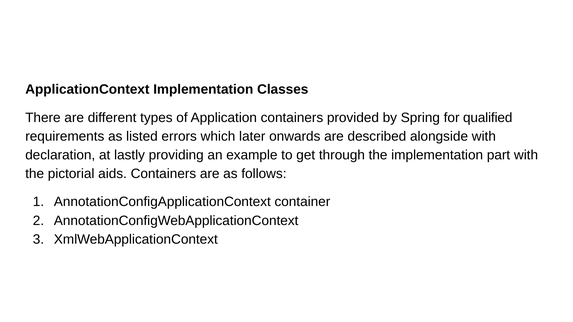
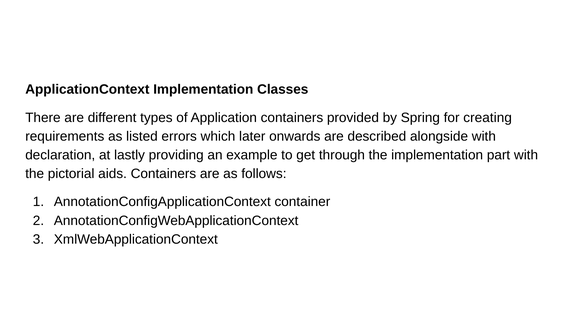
qualified: qualified -> creating (488, 118)
